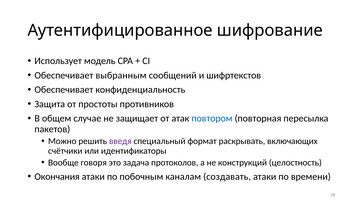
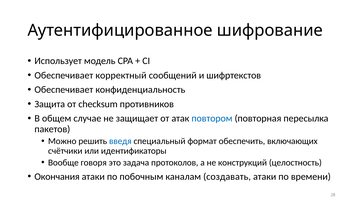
выбранным: выбранным -> корректный (121, 75)
простоты: простоты -> checksum (98, 104)
введя colour: purple -> blue (120, 141)
раскрывать: раскрывать -> обеспечить (242, 141)
